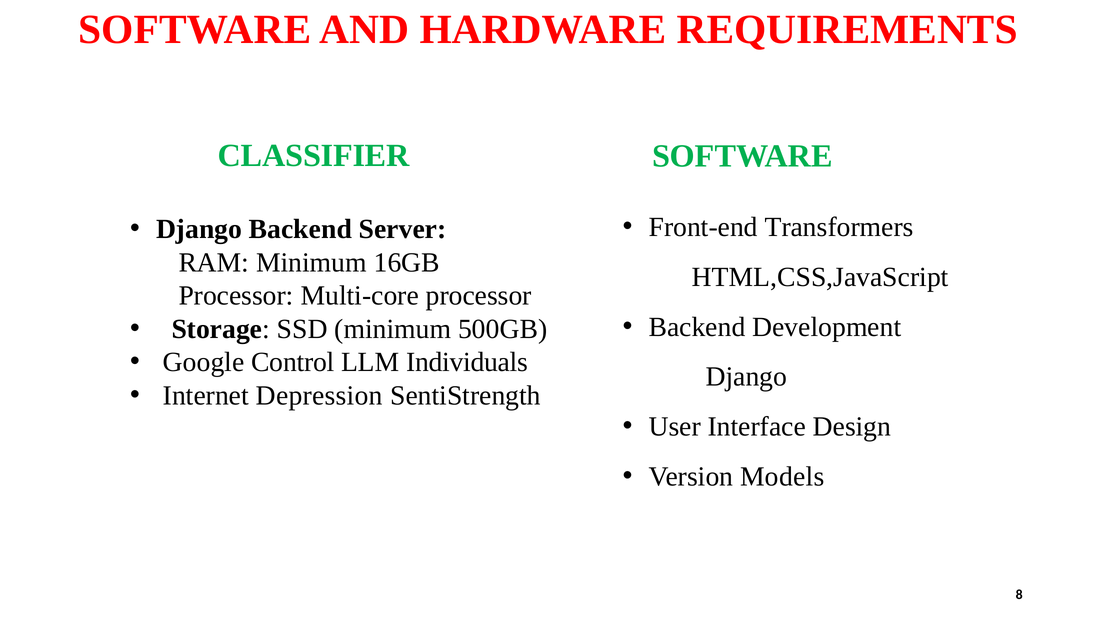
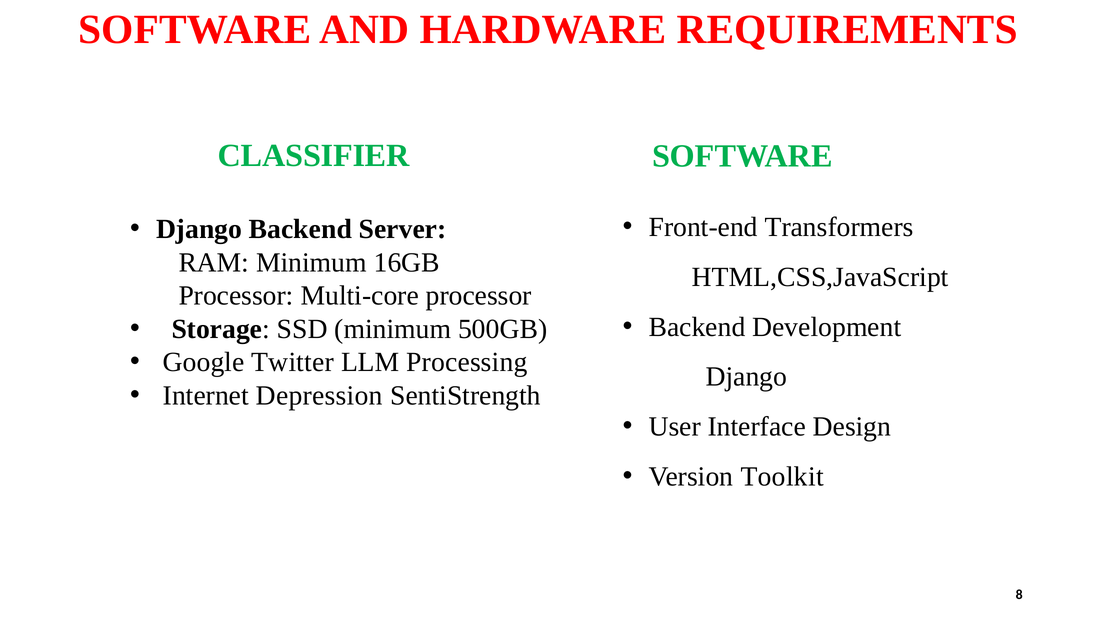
Control: Control -> Twitter (293, 362)
Individuals: Individuals -> Processing (467, 362)
Models: Models -> Toolkit (782, 476)
